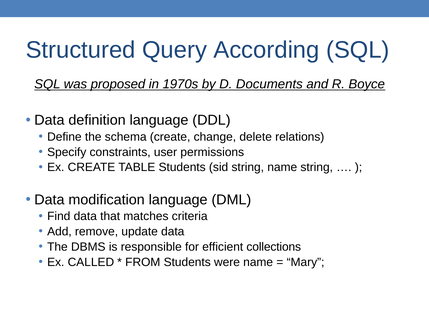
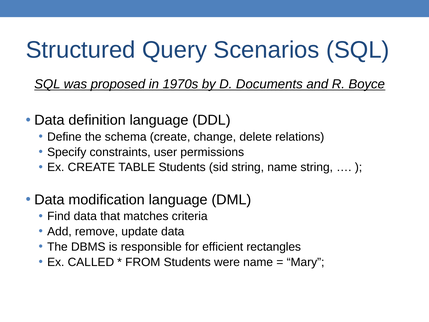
According: According -> Scenarios (266, 50)
collections: collections -> rectangles (274, 247)
